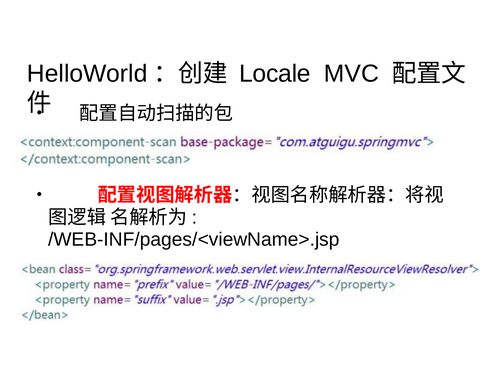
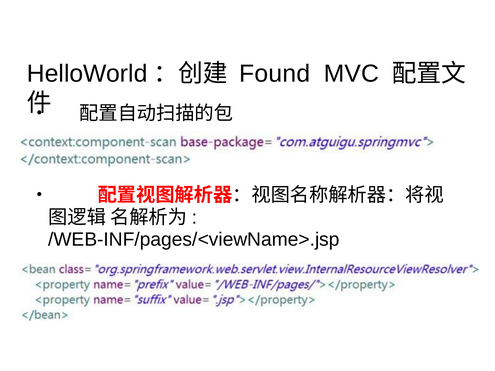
Locale: Locale -> Found (275, 74)
